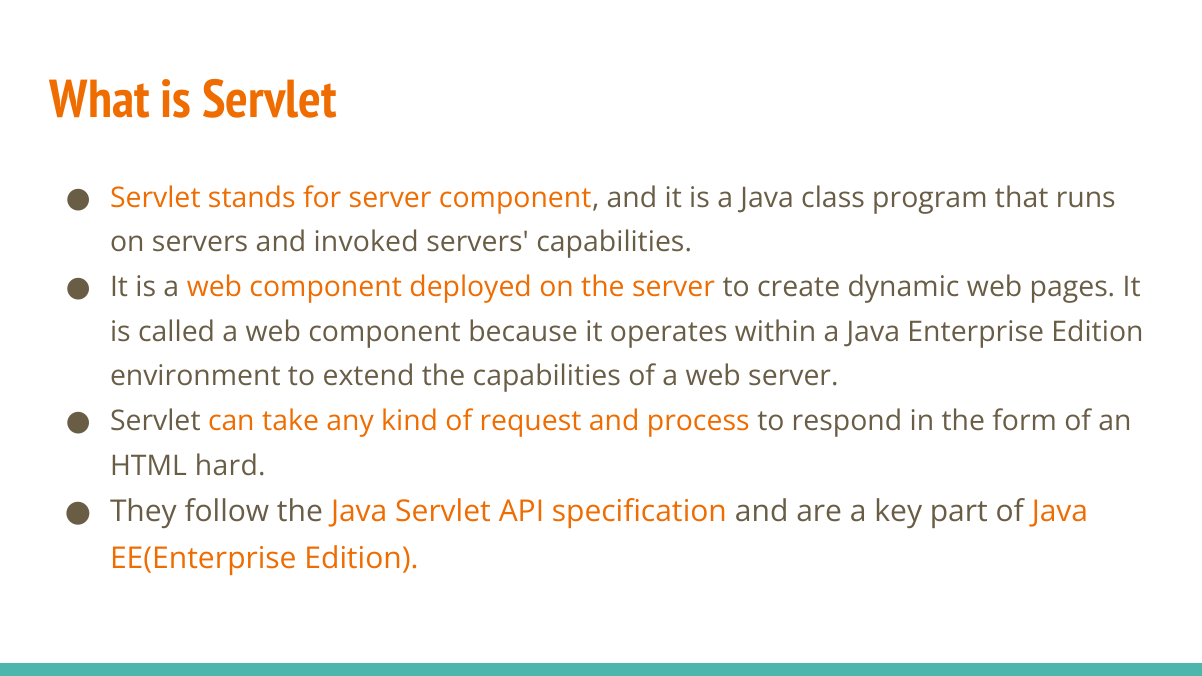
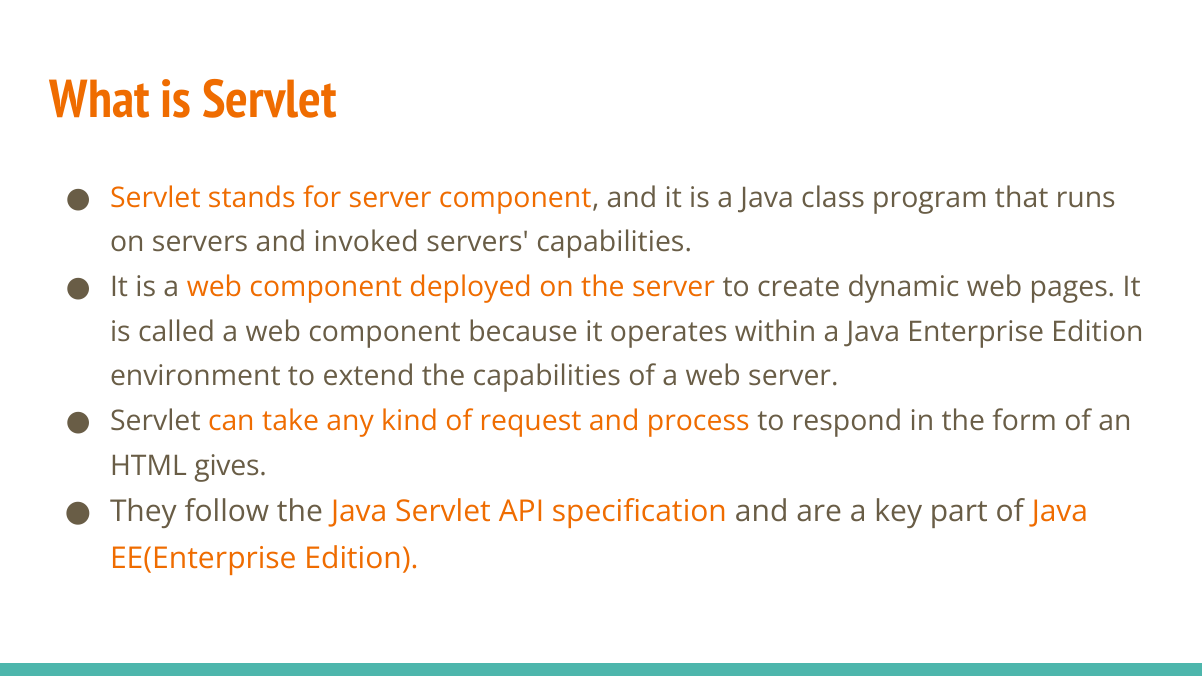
hard: hard -> gives (231, 466)
